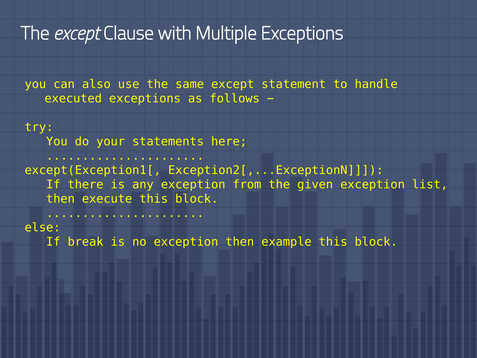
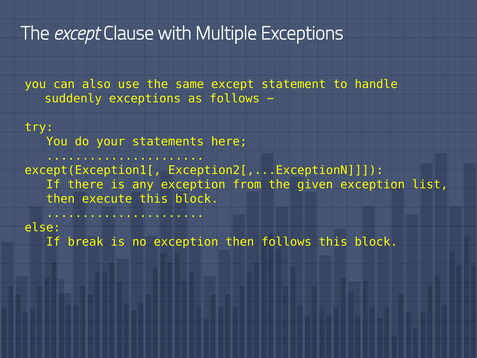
executed: executed -> suddenly (73, 99)
then example: example -> follows (286, 242)
